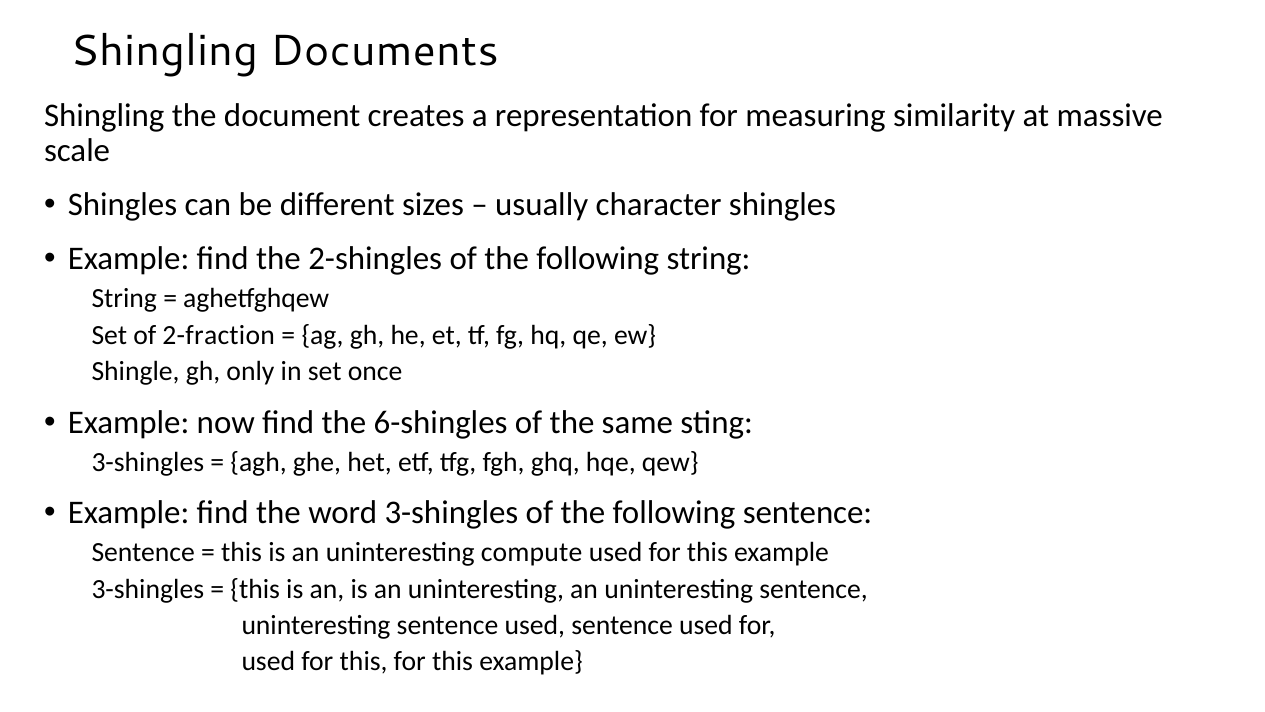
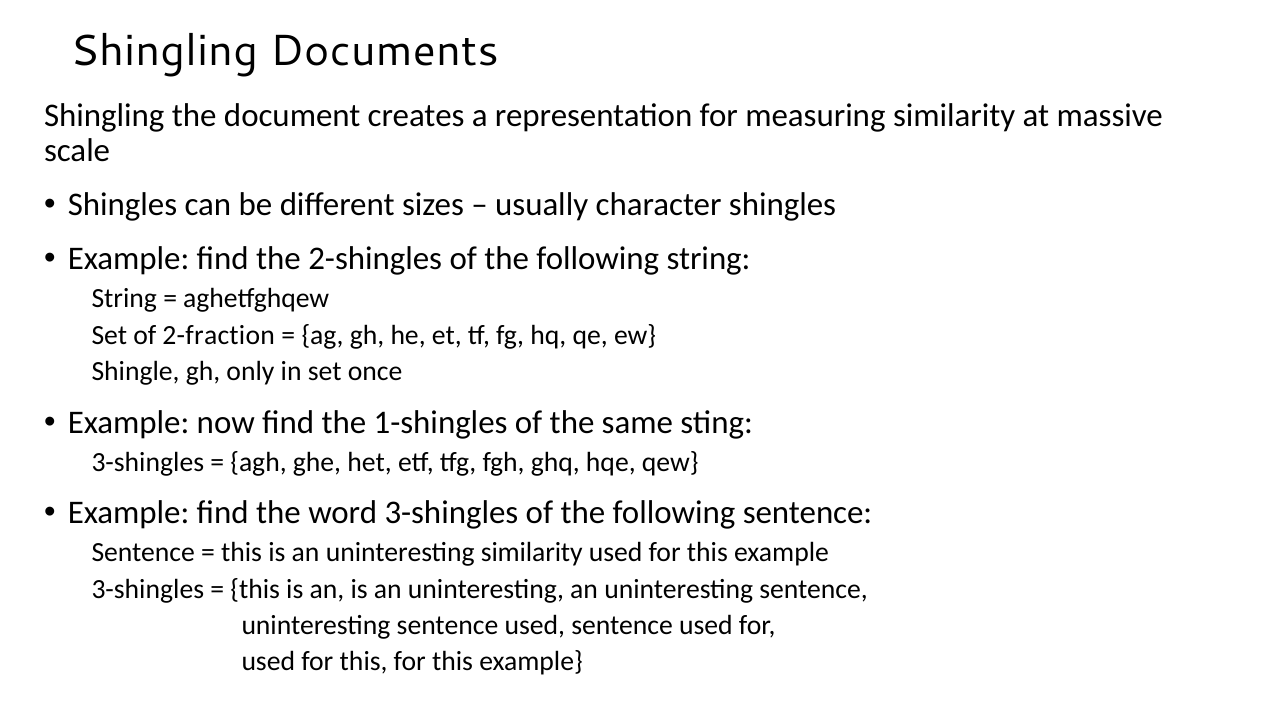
6-shingles: 6-shingles -> 1-shingles (441, 422)
uninteresting compute: compute -> similarity (532, 552)
